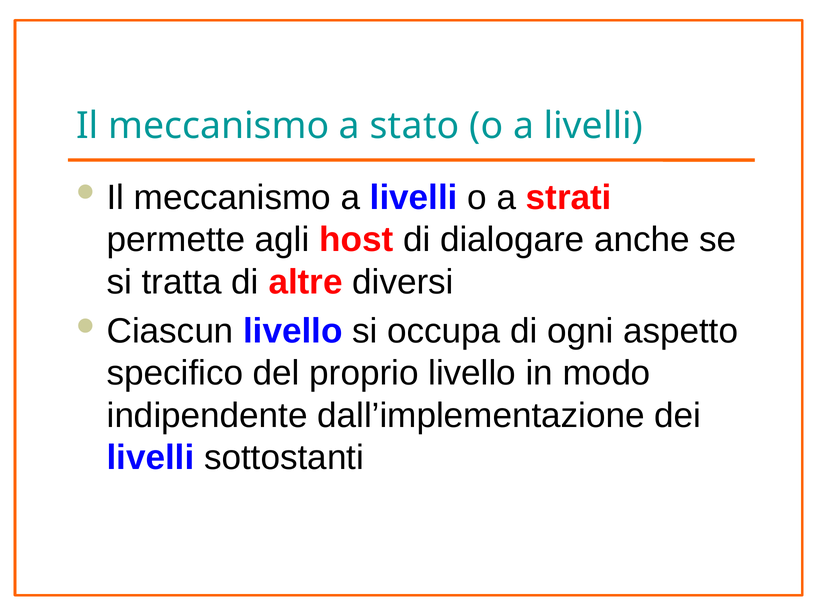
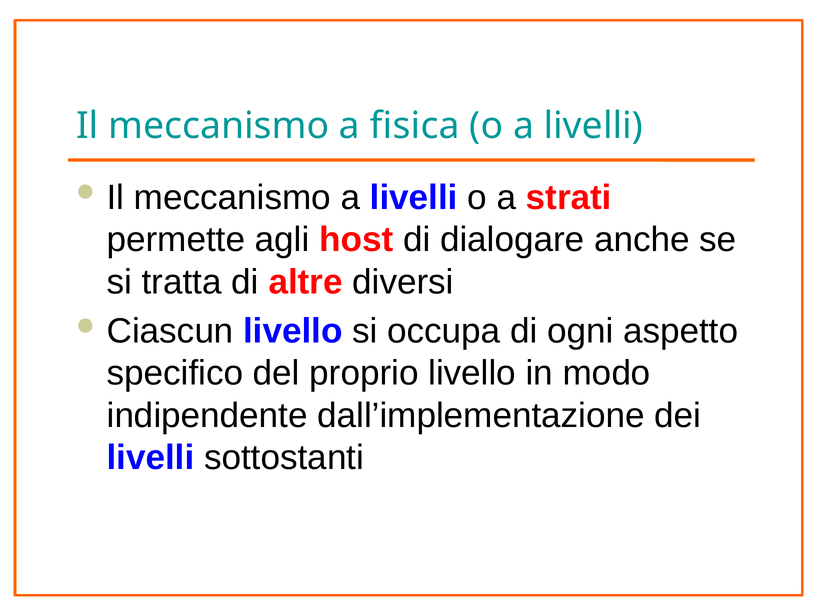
stato: stato -> fisica (415, 126)
